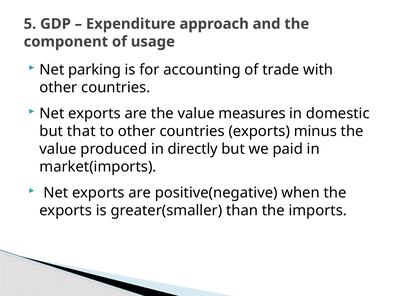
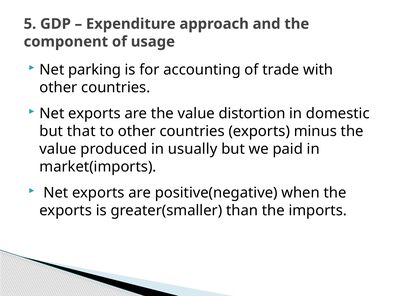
measures: measures -> distortion (252, 114)
directly: directly -> usually (193, 149)
